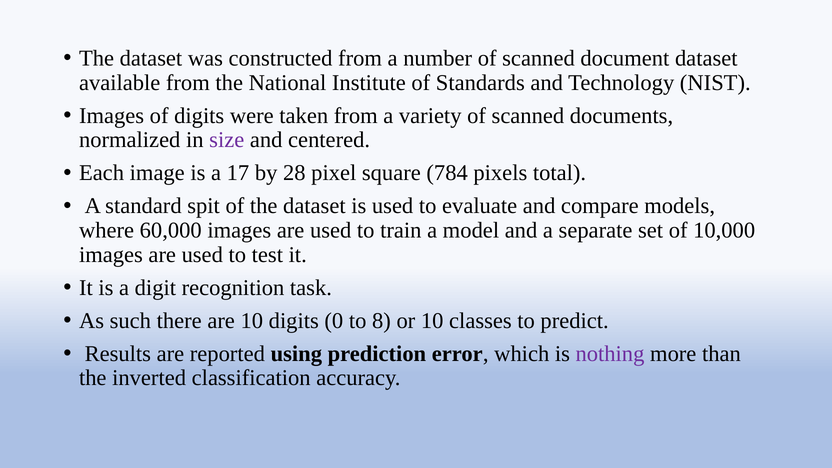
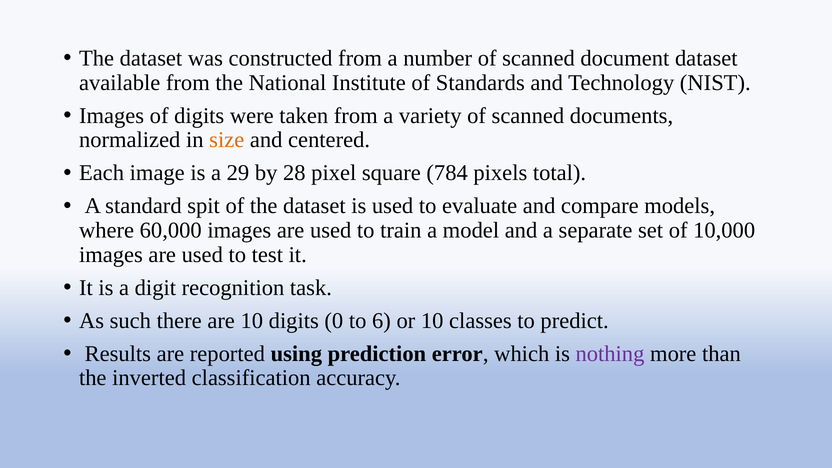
size colour: purple -> orange (227, 140)
17: 17 -> 29 (238, 173)
8: 8 -> 6 (381, 321)
